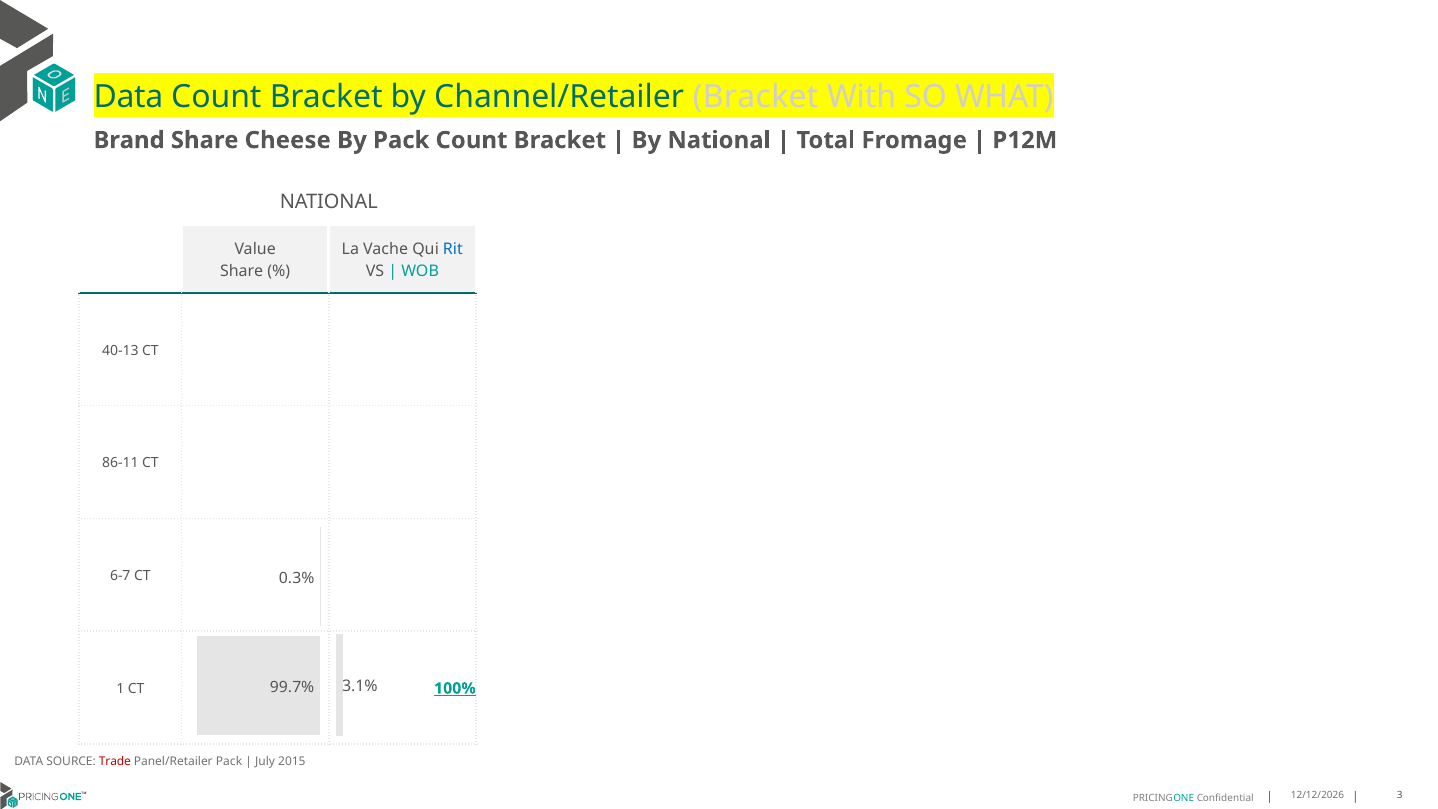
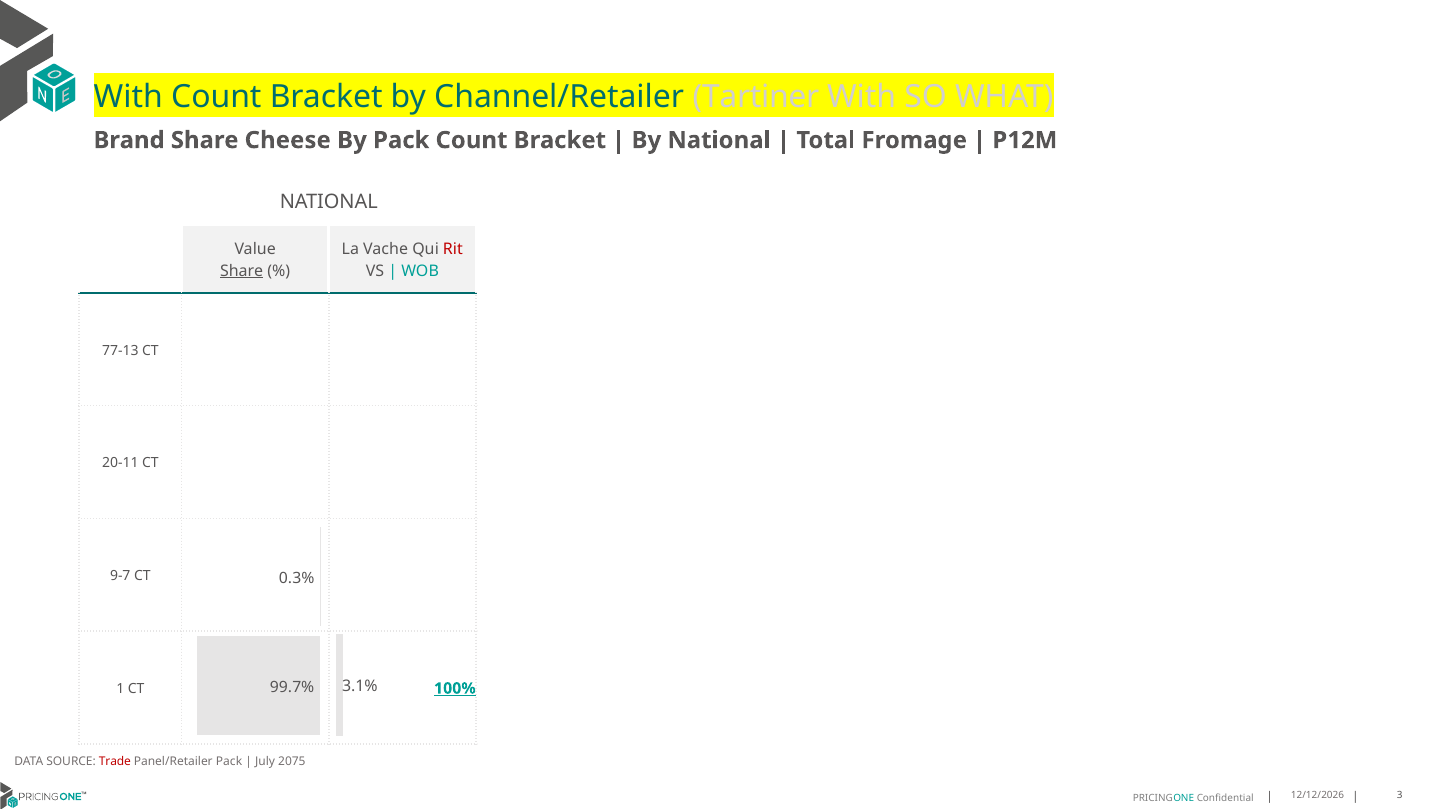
Data: Data -> With (128, 97)
Channel/Retailer Bracket: Bracket -> Tartiner (756, 97)
Rit colour: blue -> red (453, 249)
Share underline: none -> present (242, 271)
40-13: 40-13 -> 77-13 (120, 351)
86-11: 86-11 -> 20-11 (120, 463)
6-7: 6-7 -> 9-7 (120, 576)
2015: 2015 -> 2075 (292, 762)
